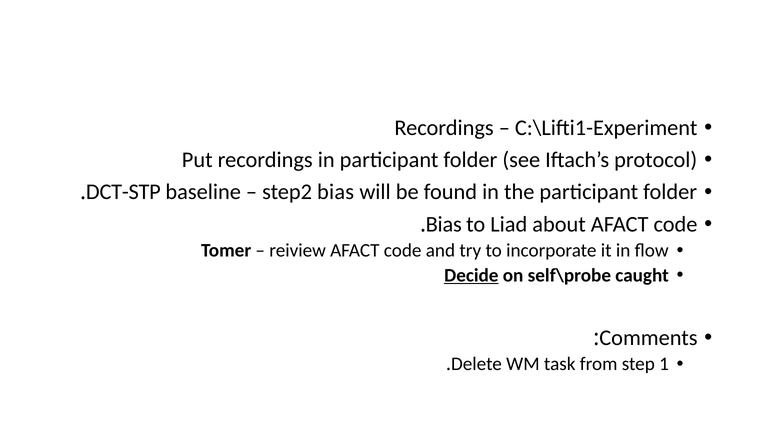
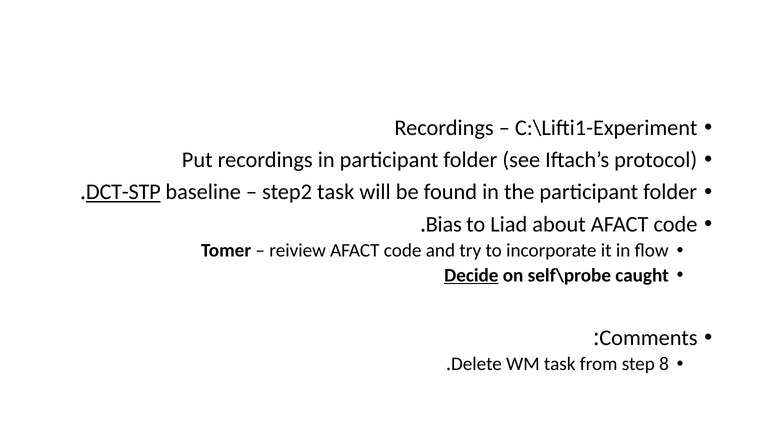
DCT-STP underline: none -> present (123, 192)
step2 bias: bias -> task (336, 192)
1: 1 -> 8 (664, 364)
